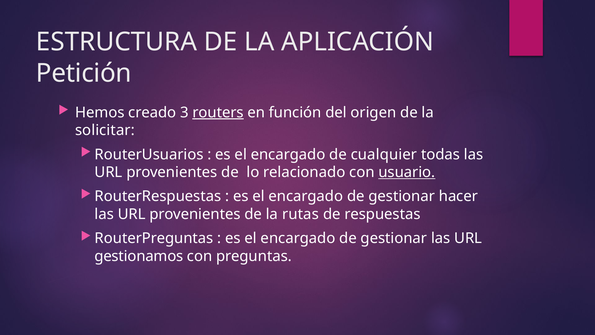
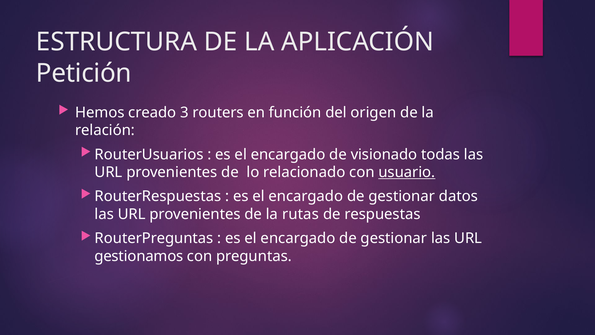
routers underline: present -> none (218, 112)
solicitar: solicitar -> relación (105, 130)
cualquier: cualquier -> visionado (384, 154)
hacer: hacer -> datos (458, 196)
